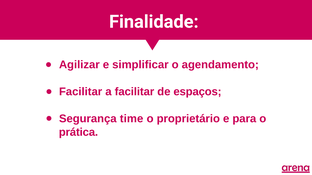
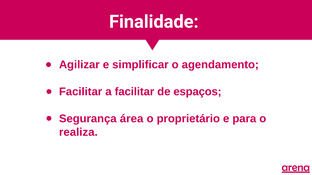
time: time -> área (132, 119)
prática: prática -> realiza (78, 132)
